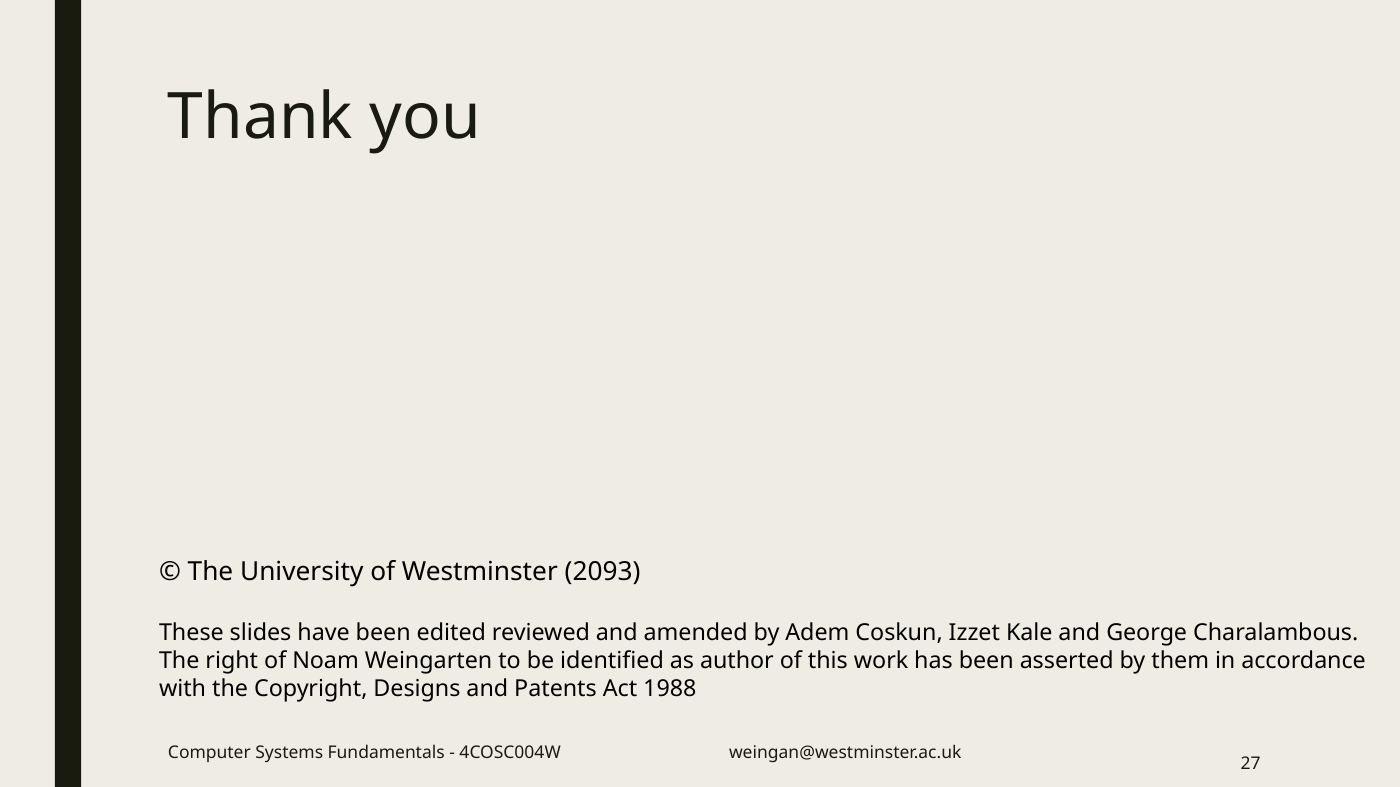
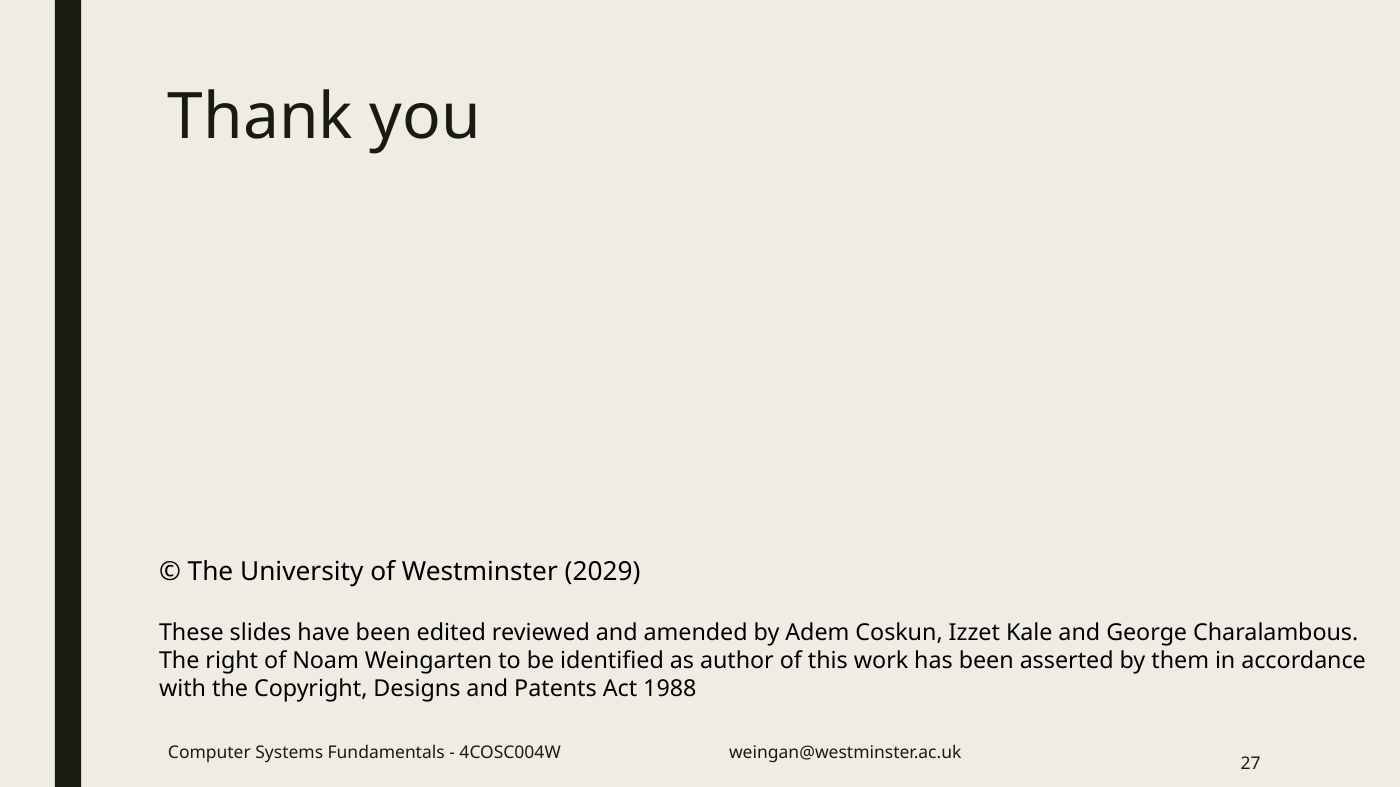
2093: 2093 -> 2029 (603, 572)
